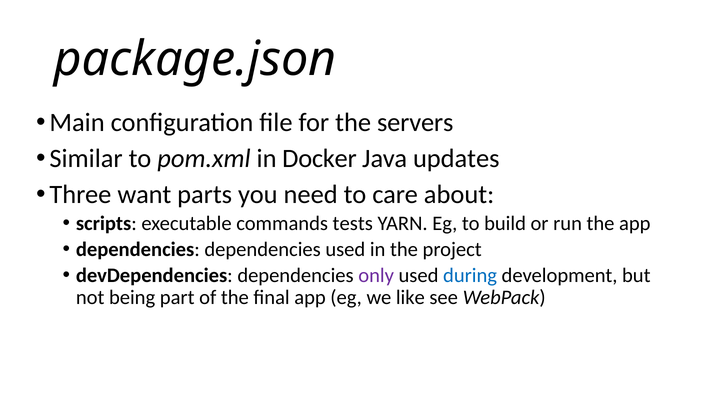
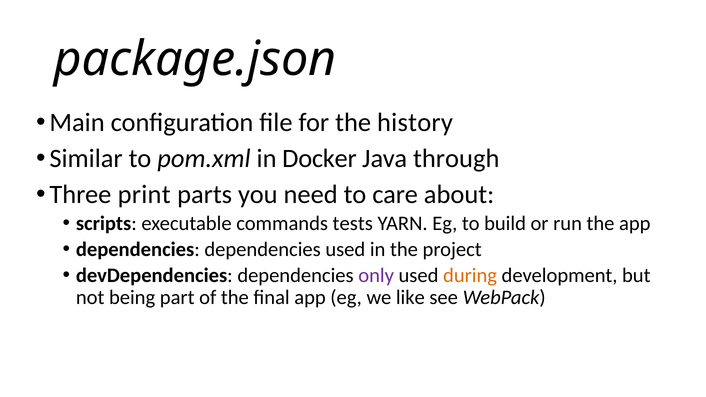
servers: servers -> history (415, 122)
updates: updates -> through (456, 158)
want: want -> print (144, 194)
during colour: blue -> orange (470, 275)
